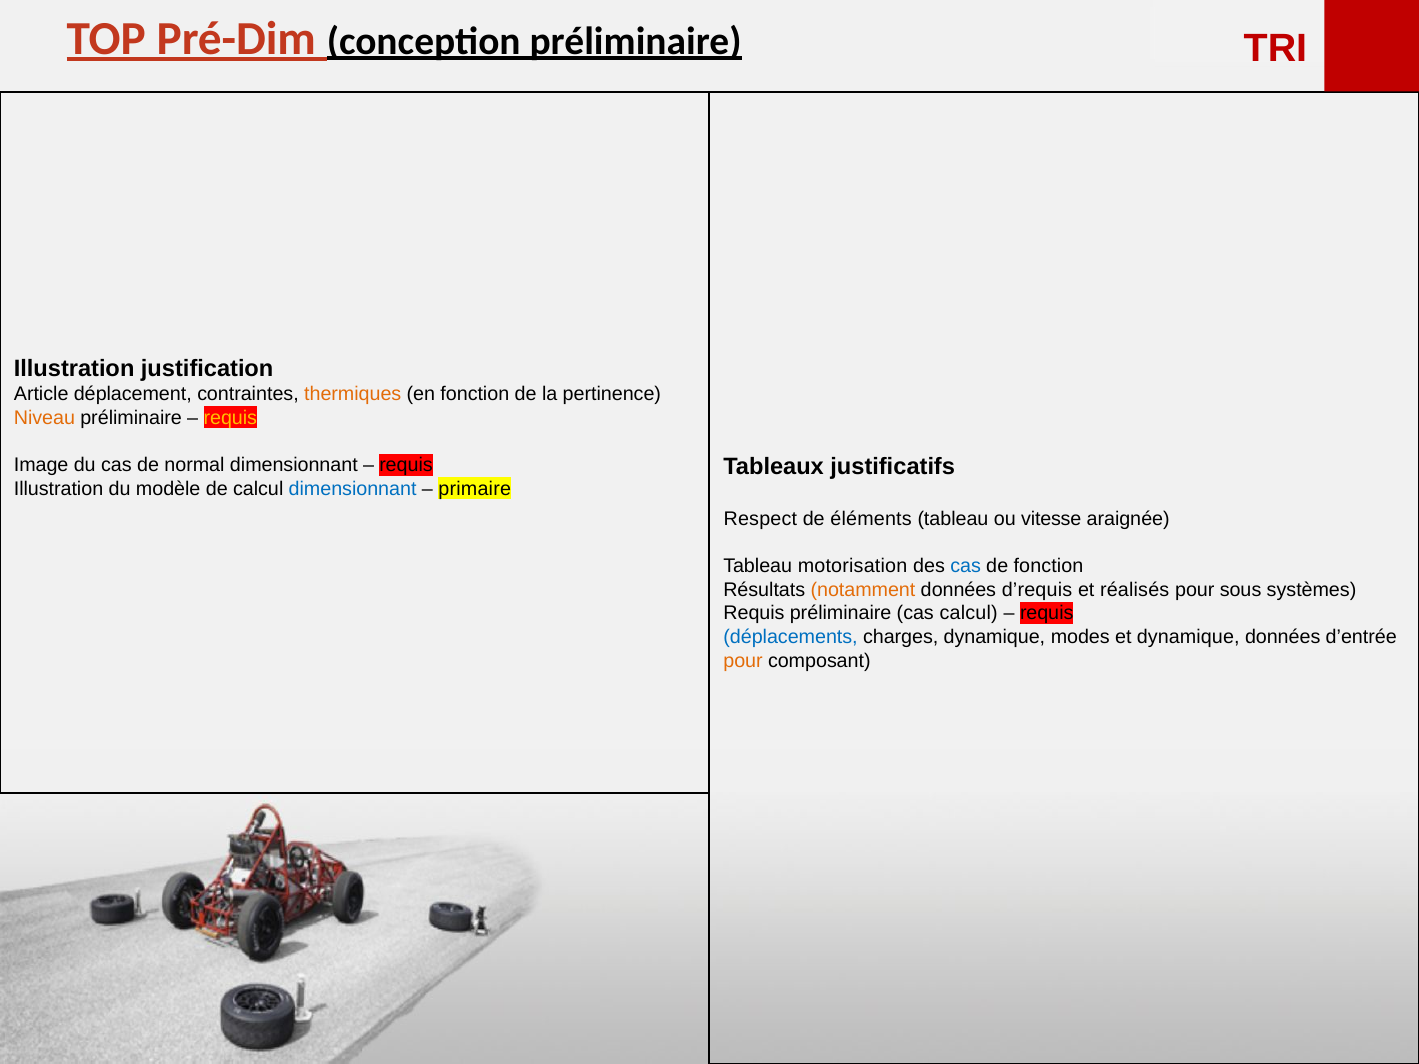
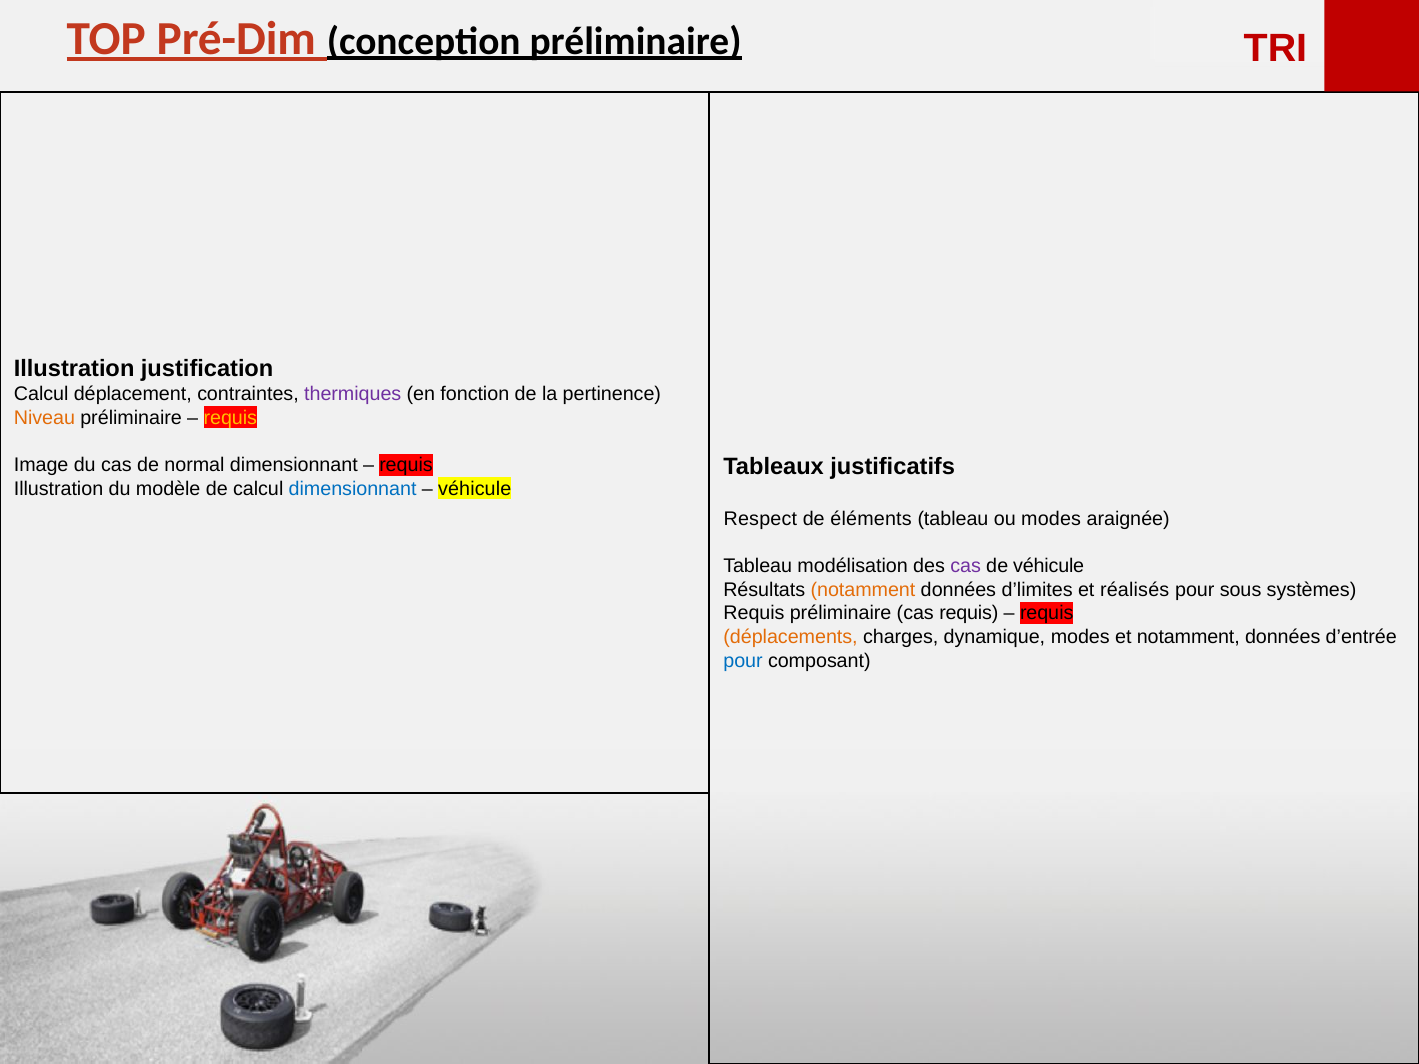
Article: Article -> Calcul (41, 394)
thermiques colour: orange -> purple (353, 394)
primaire: primaire -> véhicule (475, 489)
ou vitesse: vitesse -> modes (1051, 519)
motorisation: motorisation -> modélisation (853, 566)
cas colour: blue -> purple (966, 566)
de fonction: fonction -> véhicule (1049, 566)
d’requis: d’requis -> d’limites (1037, 590)
cas calcul: calcul -> requis (969, 614)
déplacements colour: blue -> orange (791, 637)
et dynamique: dynamique -> notamment (1188, 637)
pour colour: orange -> blue (743, 661)
